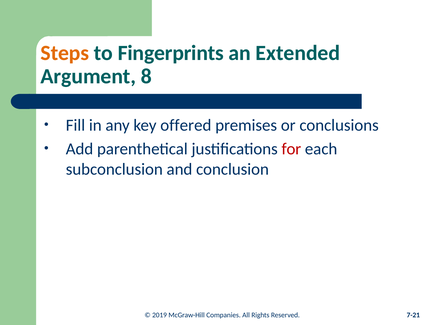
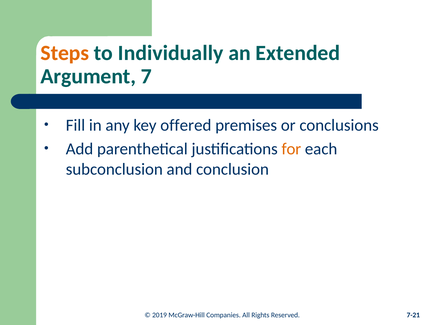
Fingerprints: Fingerprints -> Individually (171, 53)
8: 8 -> 7 (146, 76)
for colour: red -> orange (291, 149)
